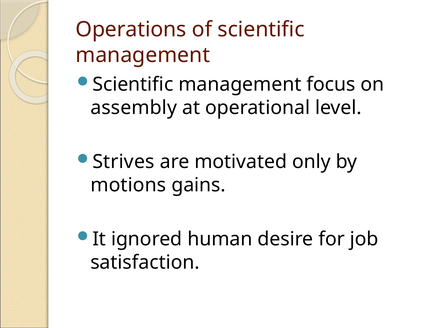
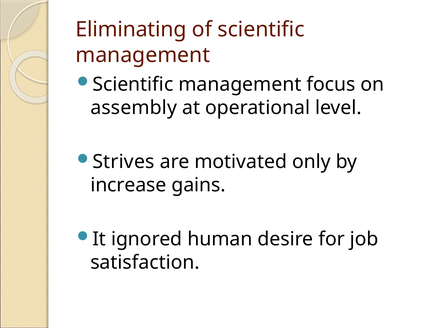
Operations: Operations -> Eliminating (131, 29)
motions: motions -> increase (128, 185)
